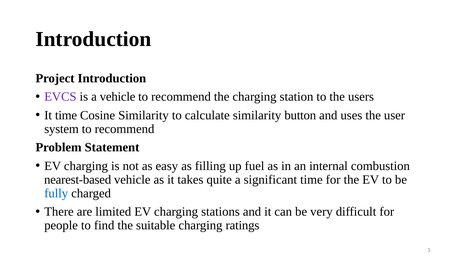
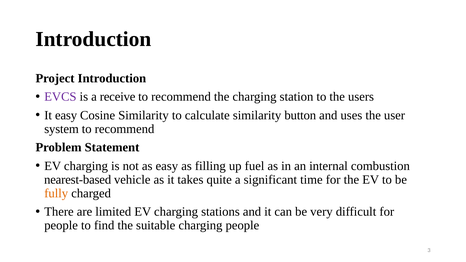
a vehicle: vehicle -> receive (118, 97)
It time: time -> easy (66, 115)
fully colour: blue -> orange (56, 193)
charging ratings: ratings -> people (242, 226)
